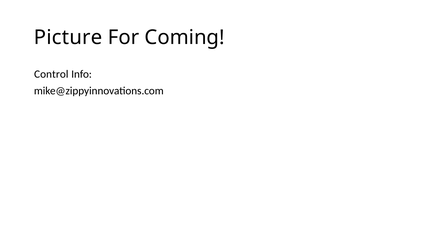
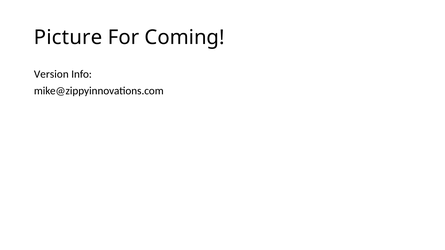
Control: Control -> Version (51, 74)
